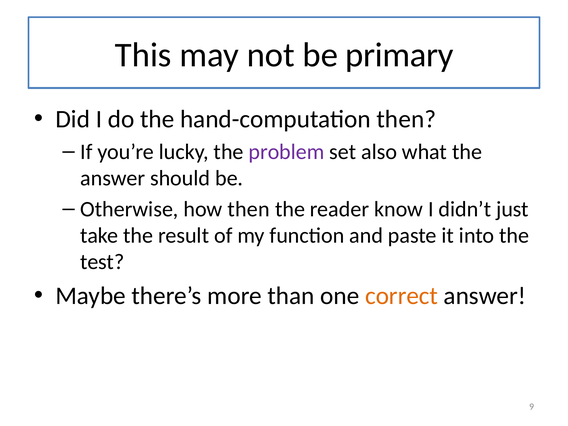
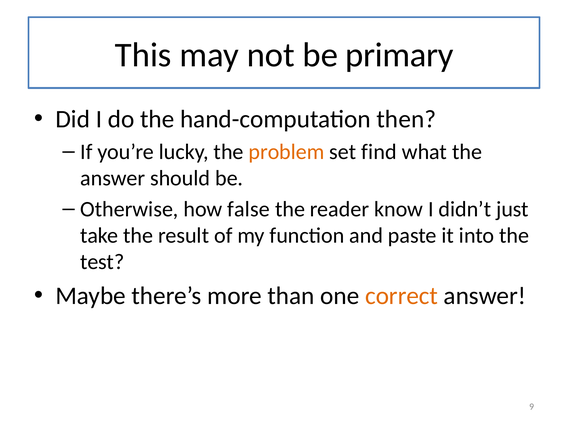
problem colour: purple -> orange (286, 152)
also: also -> find (379, 152)
how then: then -> false (249, 209)
